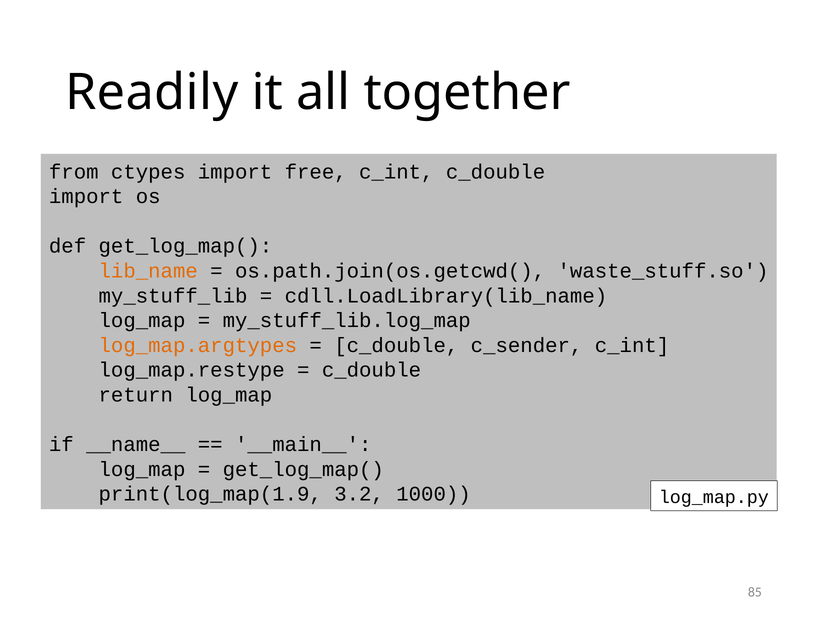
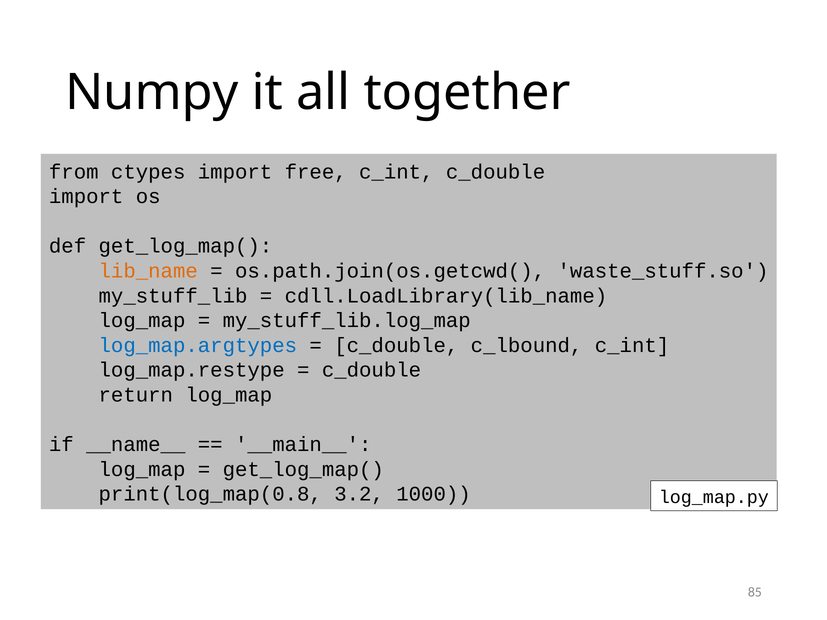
Readily: Readily -> Numpy (152, 93)
log_map.argtypes colour: orange -> blue (198, 345)
c_sender: c_sender -> c_lbound (527, 345)
print(log_map(1.9: print(log_map(1.9 -> print(log_map(0.8 (210, 494)
